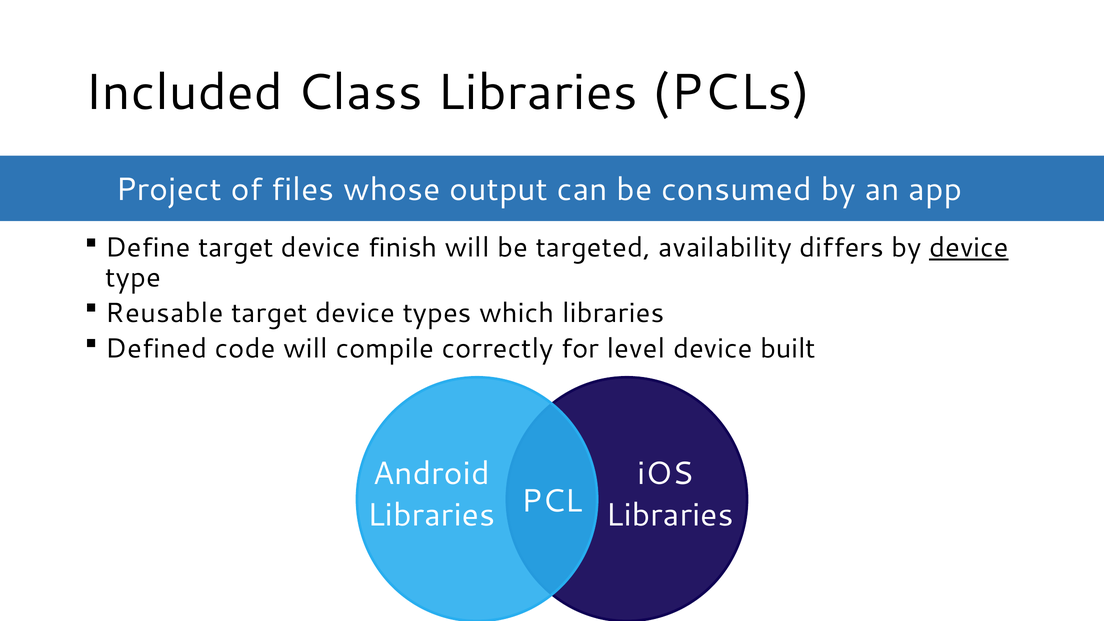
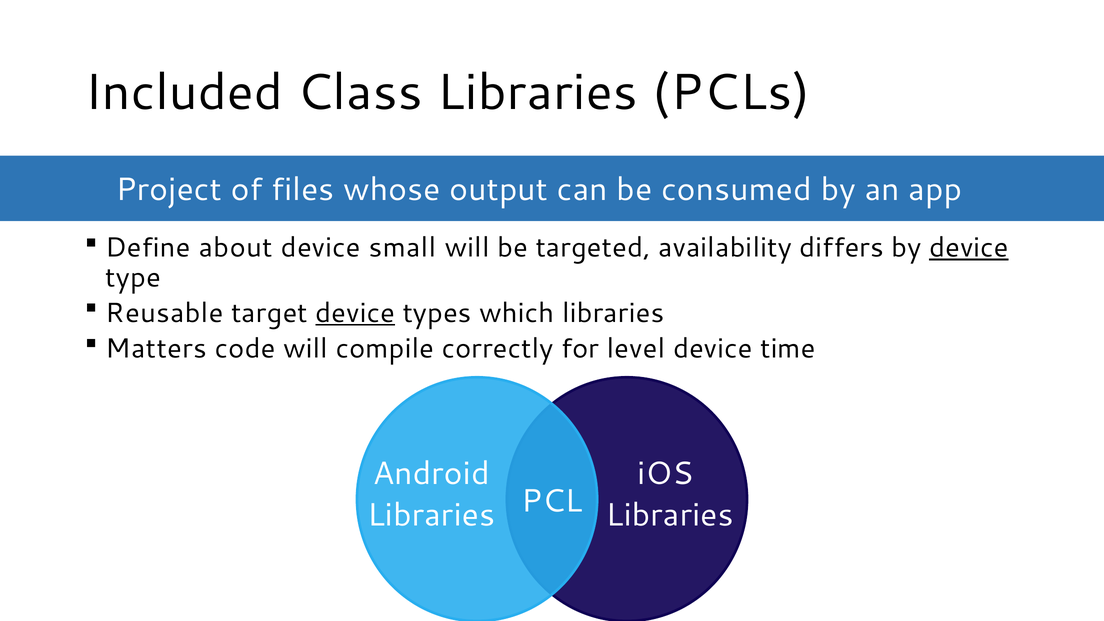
Define target: target -> about (236, 248)
finish: finish -> small (403, 248)
device underline: none -> present (355, 313)
Defined: Defined -> Matters (156, 348)
built: built -> time (788, 348)
